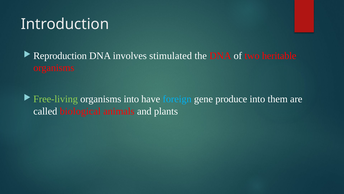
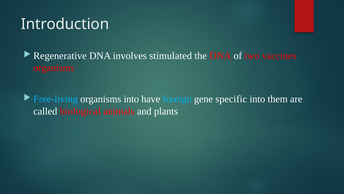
Reproduction: Reproduction -> Regenerative (60, 56)
heritable: heritable -> vaccines (279, 56)
Free-living colour: light green -> light blue (56, 99)
produce: produce -> specific (231, 99)
